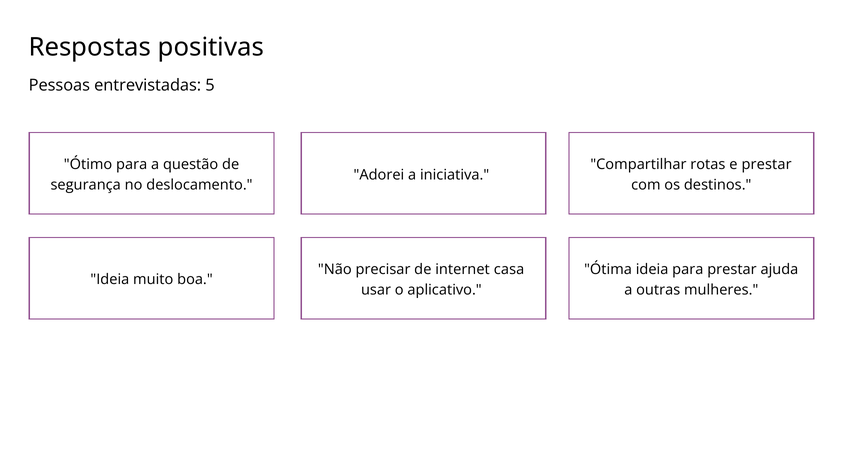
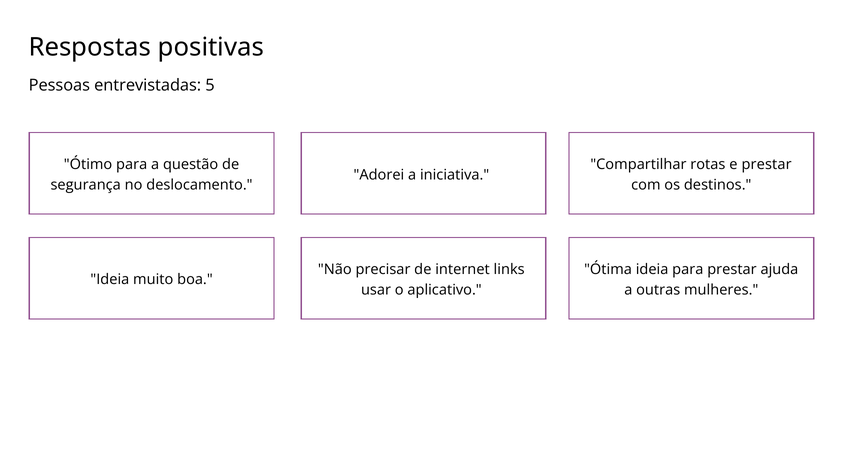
casa: casa -> links (509, 269)
